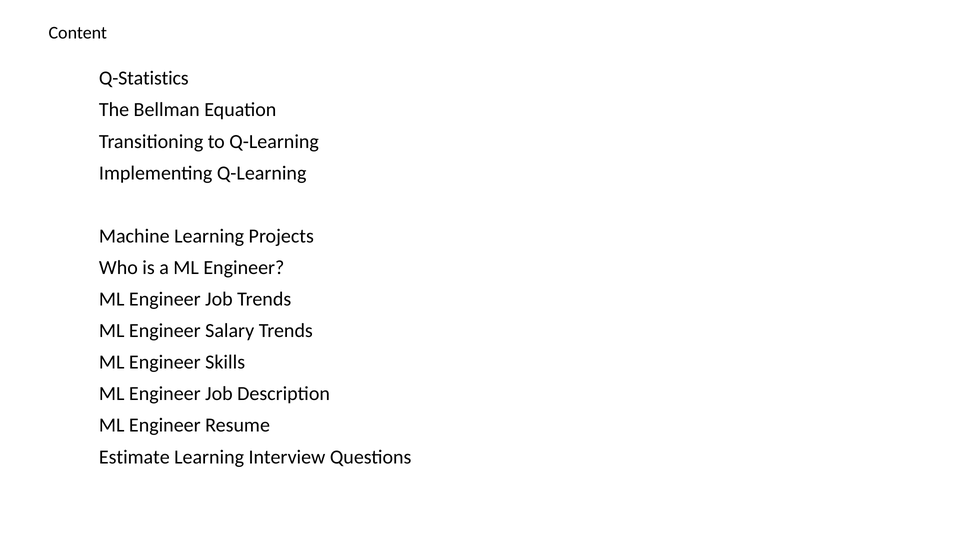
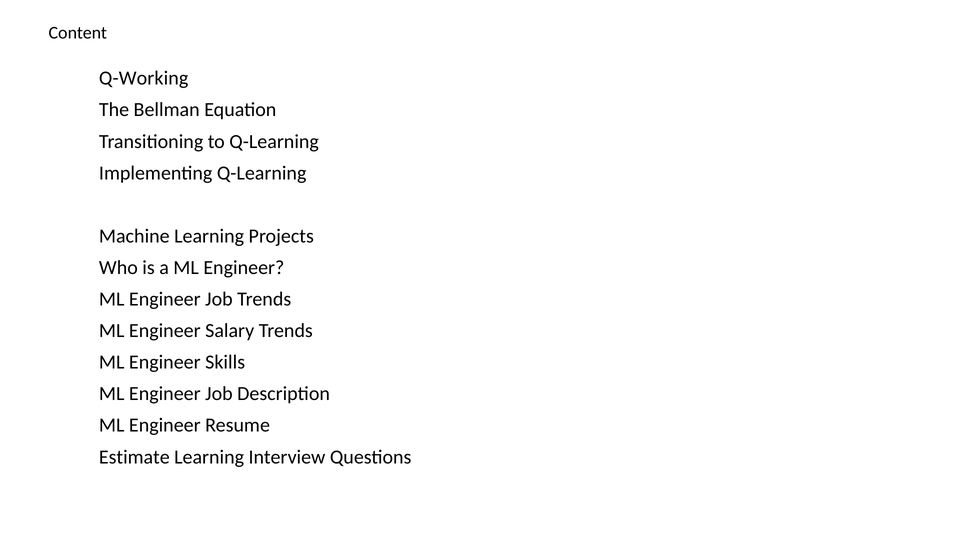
Q-Statistics: Q-Statistics -> Q-Working (144, 78)
